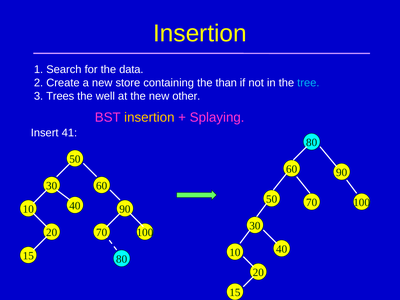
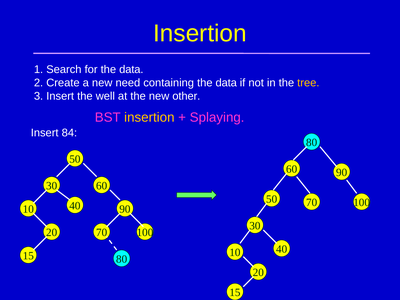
store: store -> need (128, 83)
containing the than: than -> data (226, 83)
tree colour: light blue -> yellow (308, 83)
3 Trees: Trees -> Insert (60, 96)
41: 41 -> 84 (69, 133)
